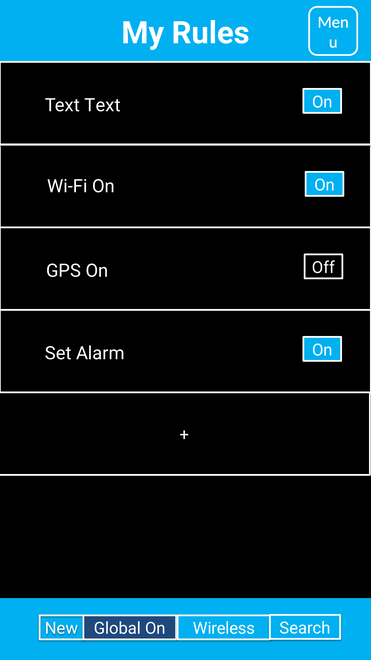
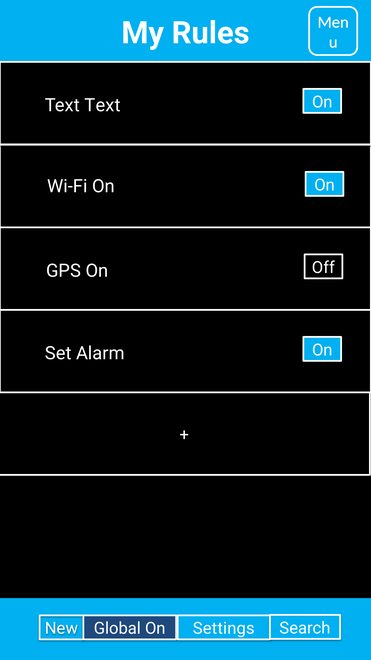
Wireless: Wireless -> Settings (224, 628)
